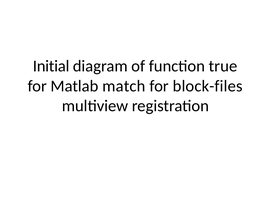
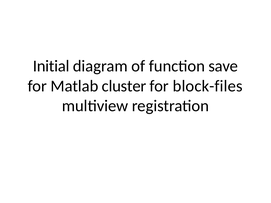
true: true -> save (223, 66)
match: match -> cluster (124, 86)
